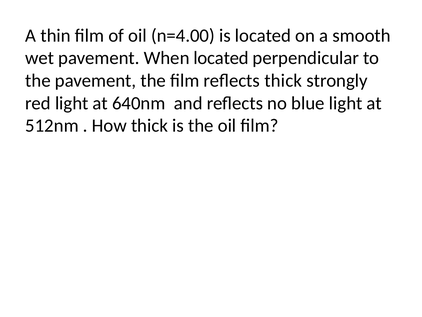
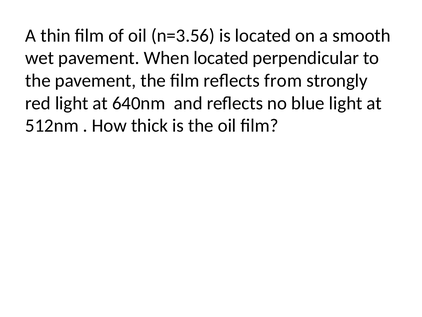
n=4.00: n=4.00 -> n=3.56 (183, 35)
reflects thick: thick -> from (283, 80)
